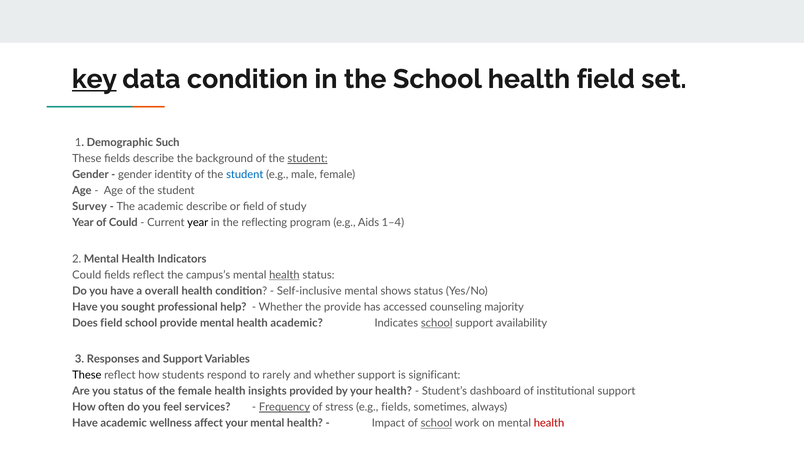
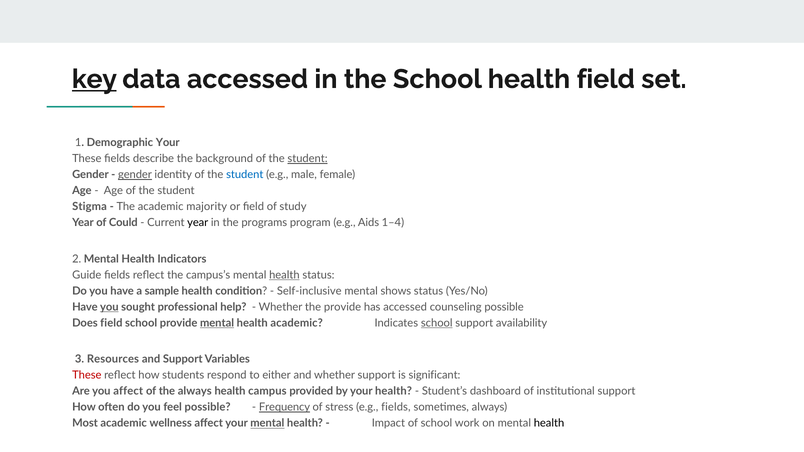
data condition: condition -> accessed (248, 79)
Demographic Such: Such -> Your (168, 143)
gender underline: none -> present (135, 175)
Survey: Survey -> Stigma (90, 207)
academic describe: describe -> majority (207, 207)
reflecting: reflecting -> programs (264, 223)
Could: Could -> Guide (87, 275)
overall: overall -> sample (162, 291)
you underline: none -> present (109, 307)
counseling majority: majority -> possible (504, 307)
mental underline: none -> present (217, 323)
Responses: Responses -> Resources (113, 359)
These colour: black -> red (87, 375)
rarely: rarely -> either (277, 375)
you status: status -> affect (128, 391)
the female: female -> always (195, 391)
insights: insights -> campus (267, 391)
feel services: services -> possible (208, 407)
Have: Have -> Most (85, 424)
mental underline: none -> present (267, 424)
school underline: present -> none (436, 424)
health colour: red -> black (549, 424)
